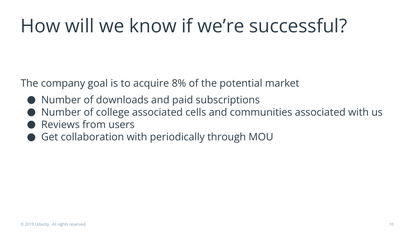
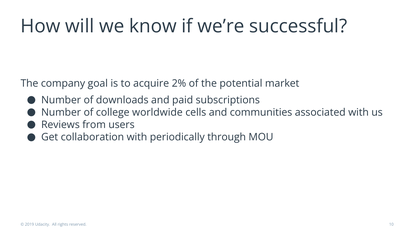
8%: 8% -> 2% (179, 83)
college associated: associated -> worldwide (157, 112)
